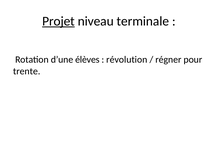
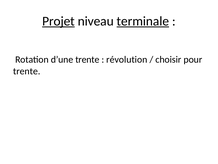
terminale underline: none -> present (143, 21)
d’une élèves: élèves -> trente (87, 59)
régner: régner -> choisir (168, 59)
